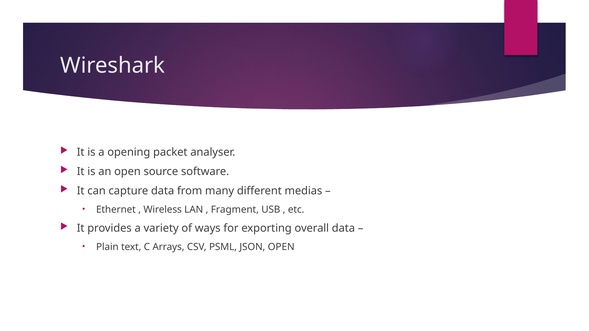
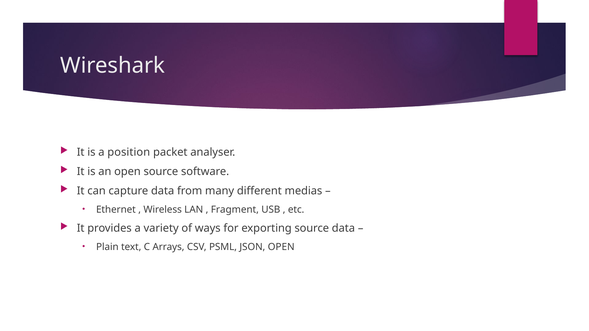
opening: opening -> position (129, 152)
exporting overall: overall -> source (312, 228)
